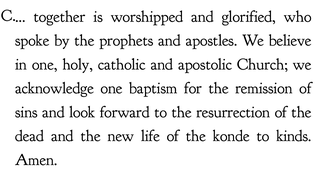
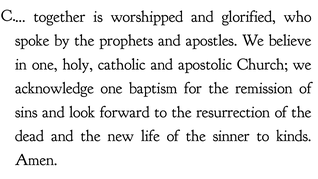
konde: konde -> sinner (231, 136)
